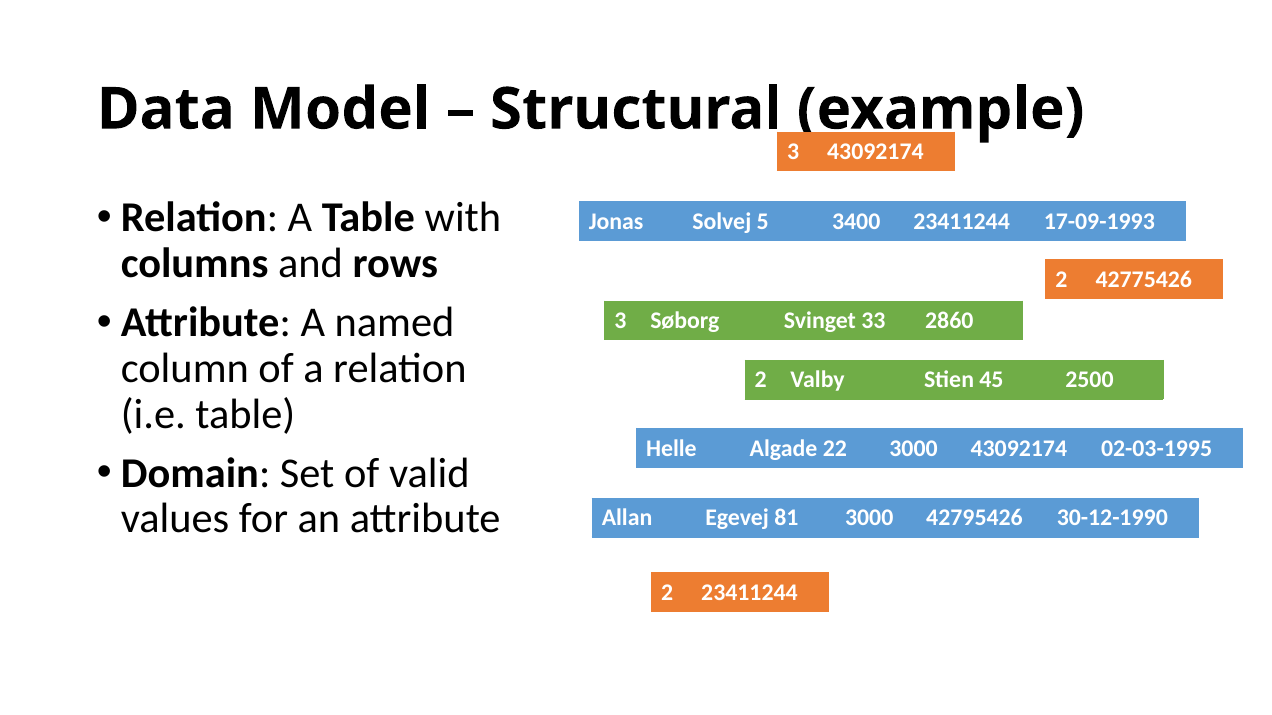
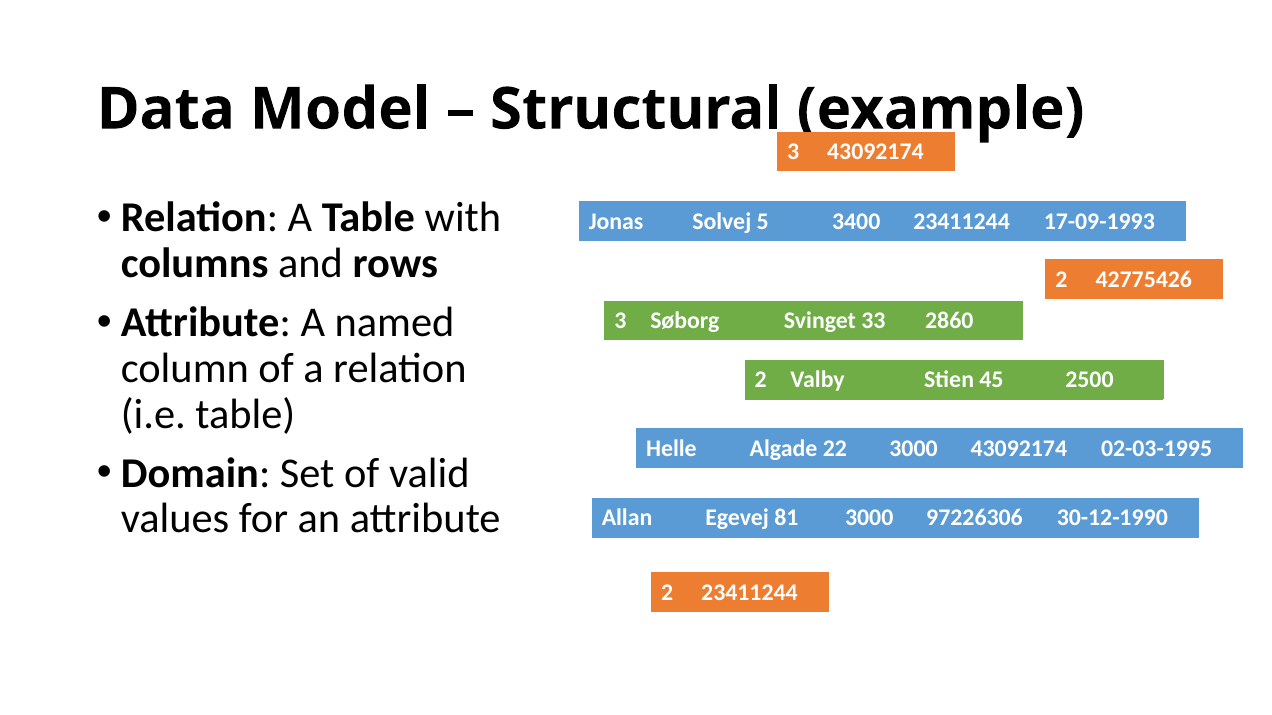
42795426: 42795426 -> 97226306 (975, 518)
